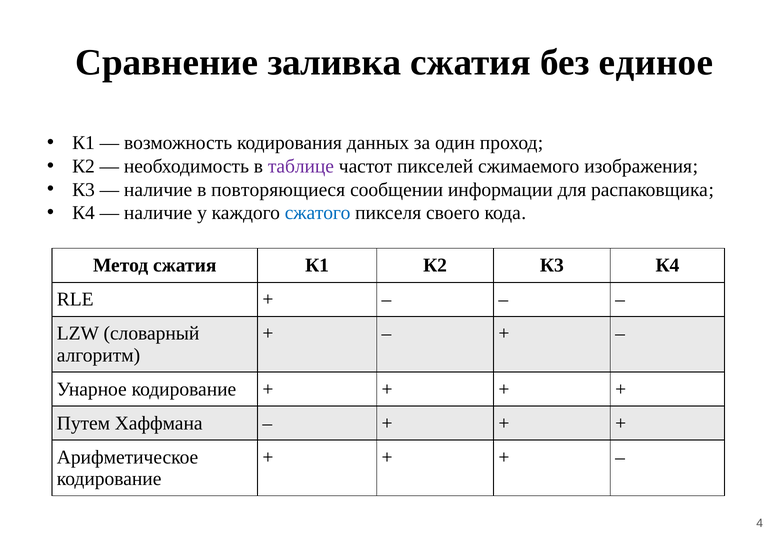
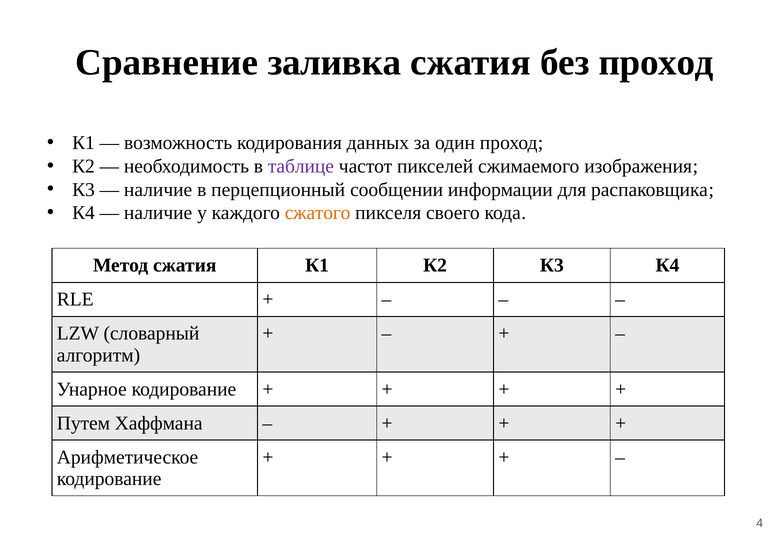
без единое: единое -> проход (656, 62)
повторяющиеся: повторяющиеся -> перцепционный (278, 190)
сжатого colour: blue -> orange (318, 213)
